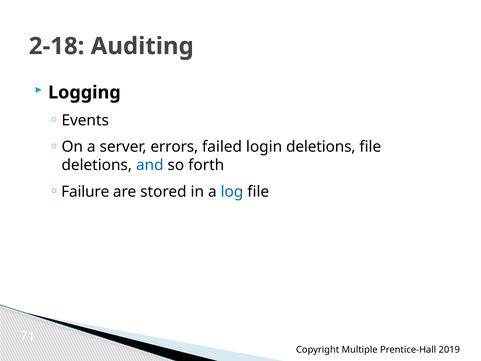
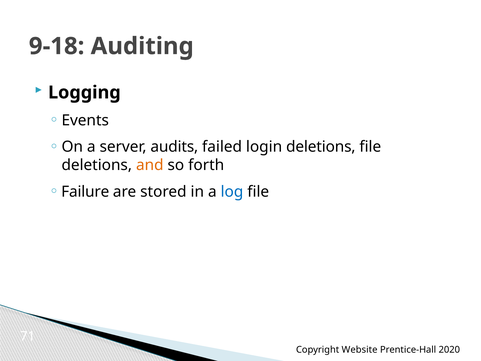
2-18: 2-18 -> 9-18 (57, 46)
errors: errors -> audits (174, 147)
and colour: blue -> orange (150, 165)
Multiple: Multiple -> Website (360, 349)
2019: 2019 -> 2020 (449, 349)
